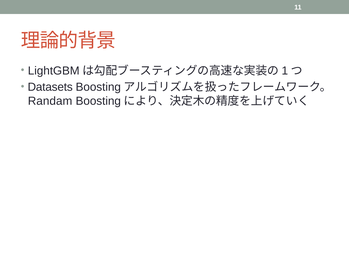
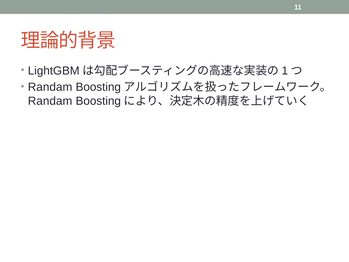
Datasets: Datasets -> Randam (50, 87)
